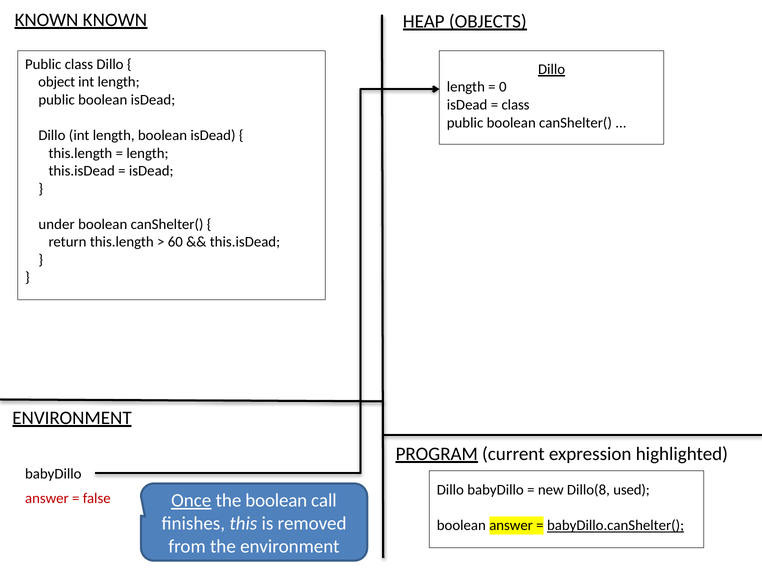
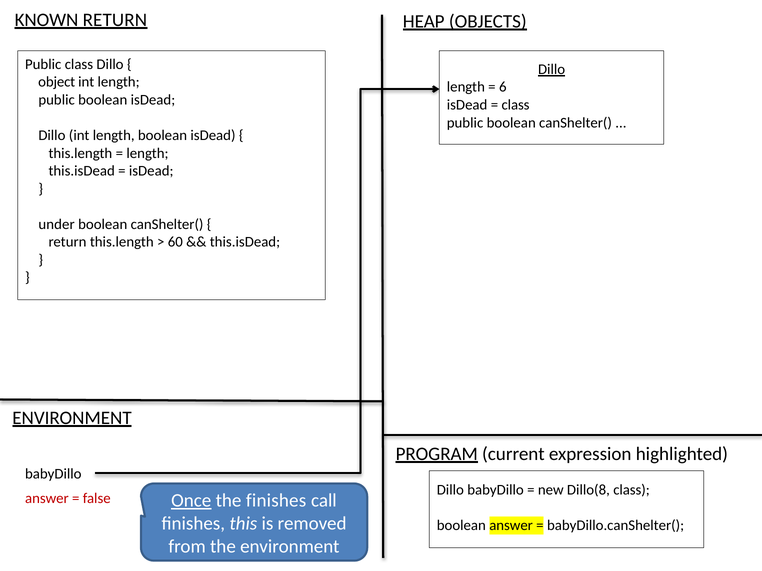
KNOWN KNOWN: KNOWN -> RETURN (115, 20)
0: 0 -> 6 (503, 87)
Dillo(8 used: used -> class (631, 490)
the boolean: boolean -> finishes (276, 501)
babyDillo.canShelter( underline: present -> none (616, 526)
